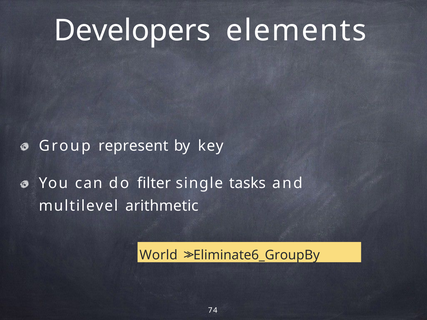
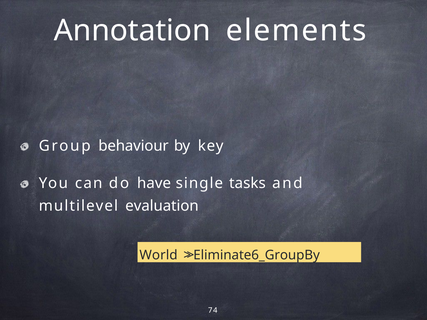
Developers: Developers -> Annotation (132, 31)
represent: represent -> behaviour (134, 146)
filter: filter -> have (154, 184)
arithmetic: arithmetic -> evaluation (162, 206)
